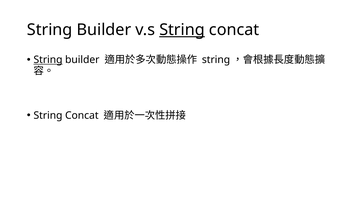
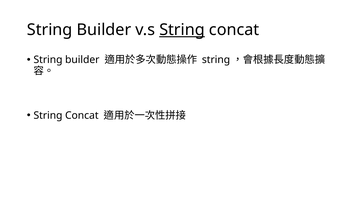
String underline: present -> none (48, 60)
